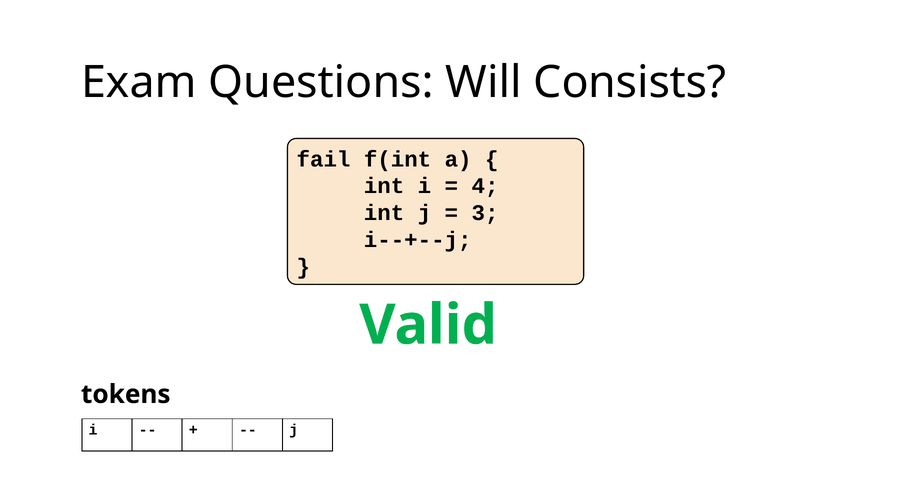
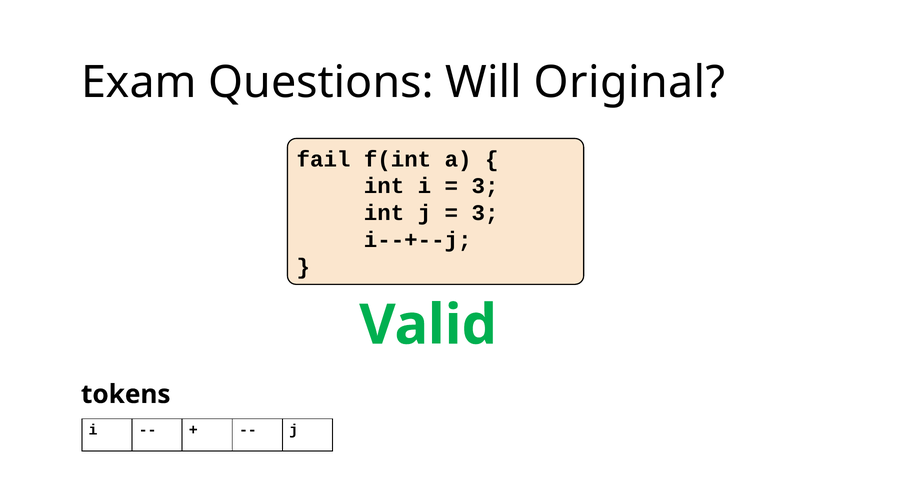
Consists: Consists -> Original (630, 82)
4: 4 -> 3 (485, 186)
